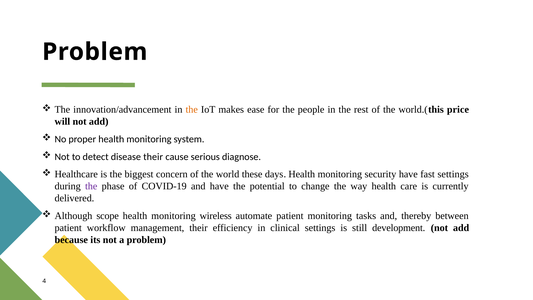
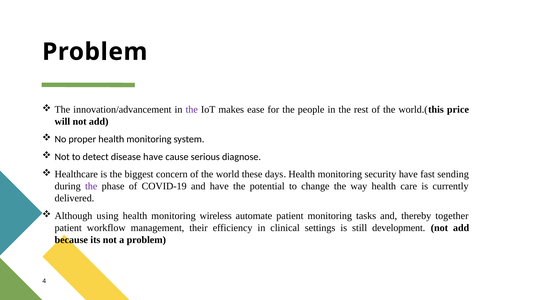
the colour: orange -> purple (192, 110)
disease their: their -> have (153, 157)
fast settings: settings -> sending (453, 174)
scope: scope -> using (108, 216)
between: between -> together (452, 216)
